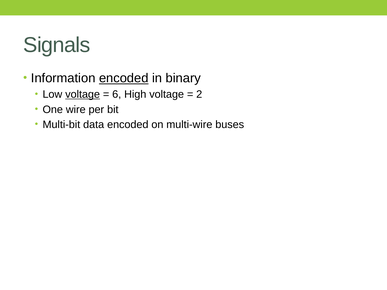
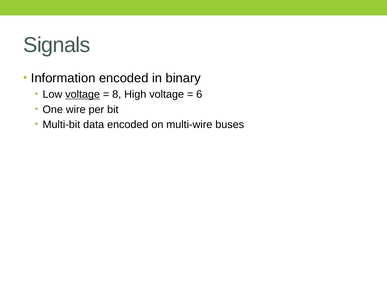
encoded underline: present -> none (124, 78)
6: 6 -> 8 (117, 94)
2: 2 -> 6 (199, 94)
